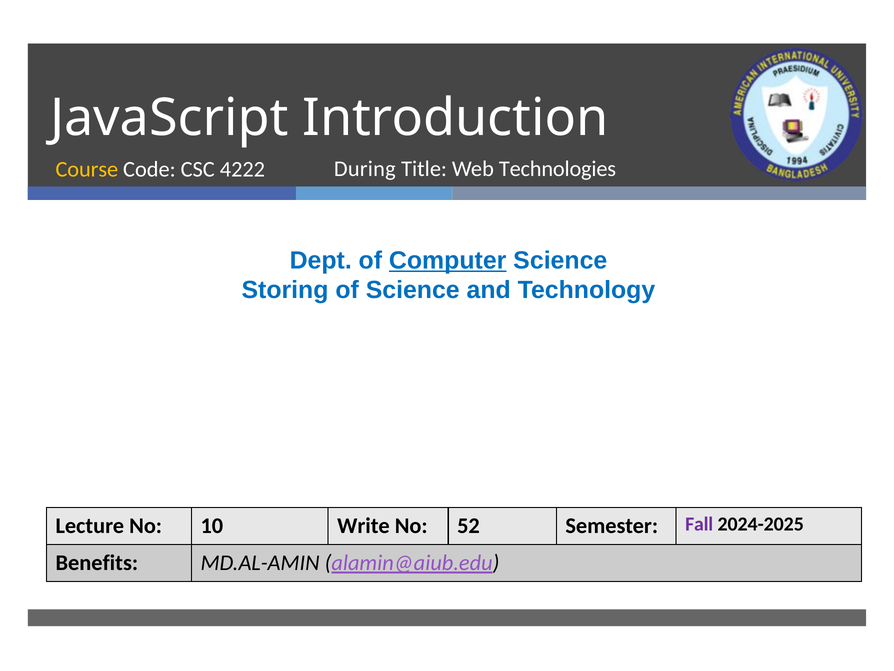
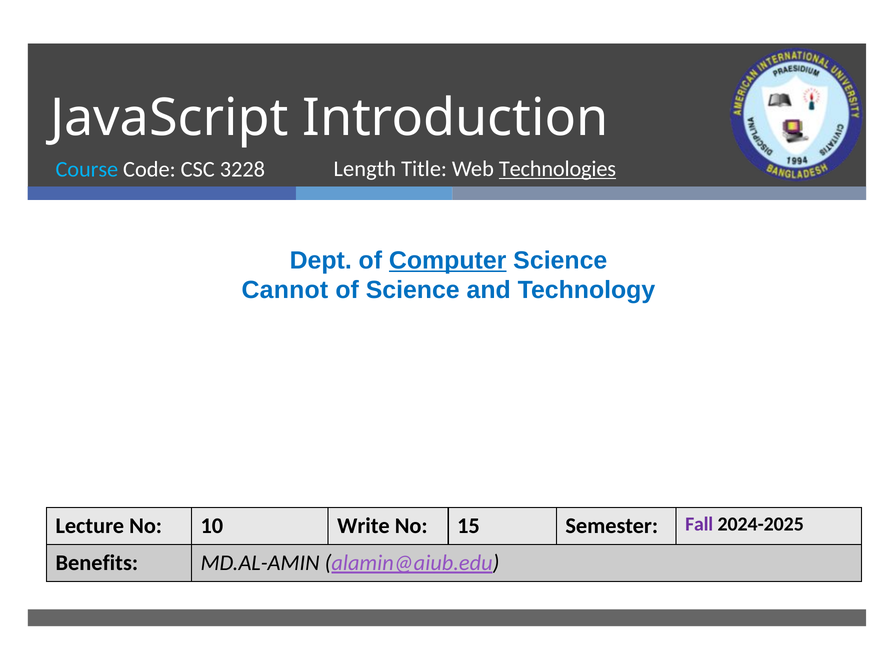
During: During -> Length (365, 169)
Technologies underline: none -> present (558, 169)
Course colour: yellow -> light blue (87, 169)
4222: 4222 -> 3228 (242, 169)
Storing: Storing -> Cannot (285, 290)
52: 52 -> 15 (468, 525)
